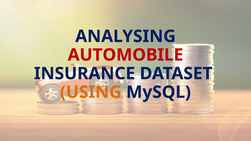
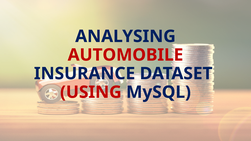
USING colour: orange -> red (91, 92)
